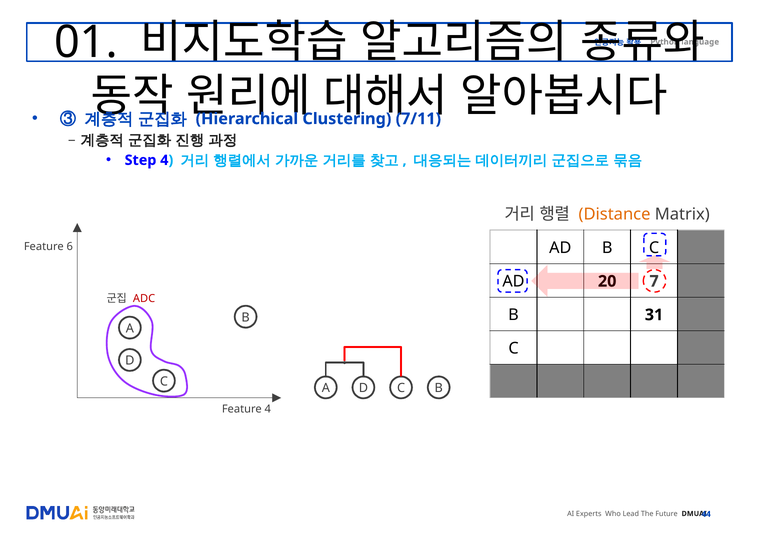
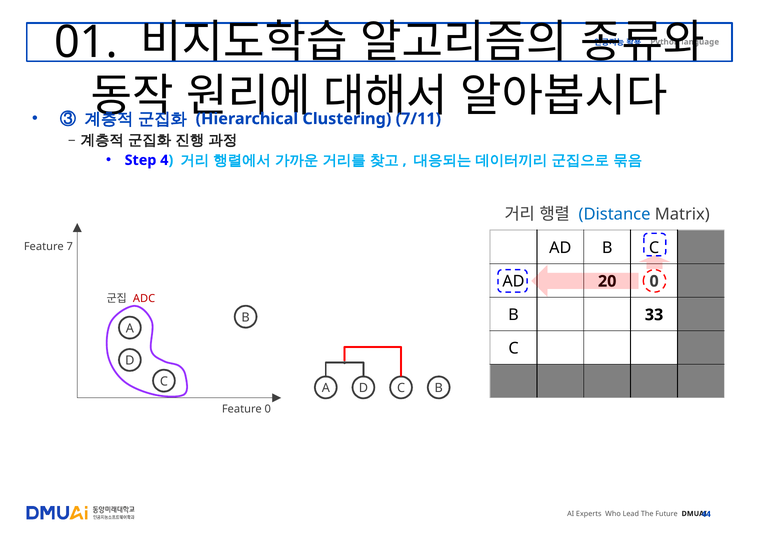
Distance colour: orange -> blue (615, 214)
6: 6 -> 7 (70, 247)
7: 7 -> 0 (654, 281)
31: 31 -> 33 (654, 315)
Feature 4: 4 -> 0 (268, 409)
